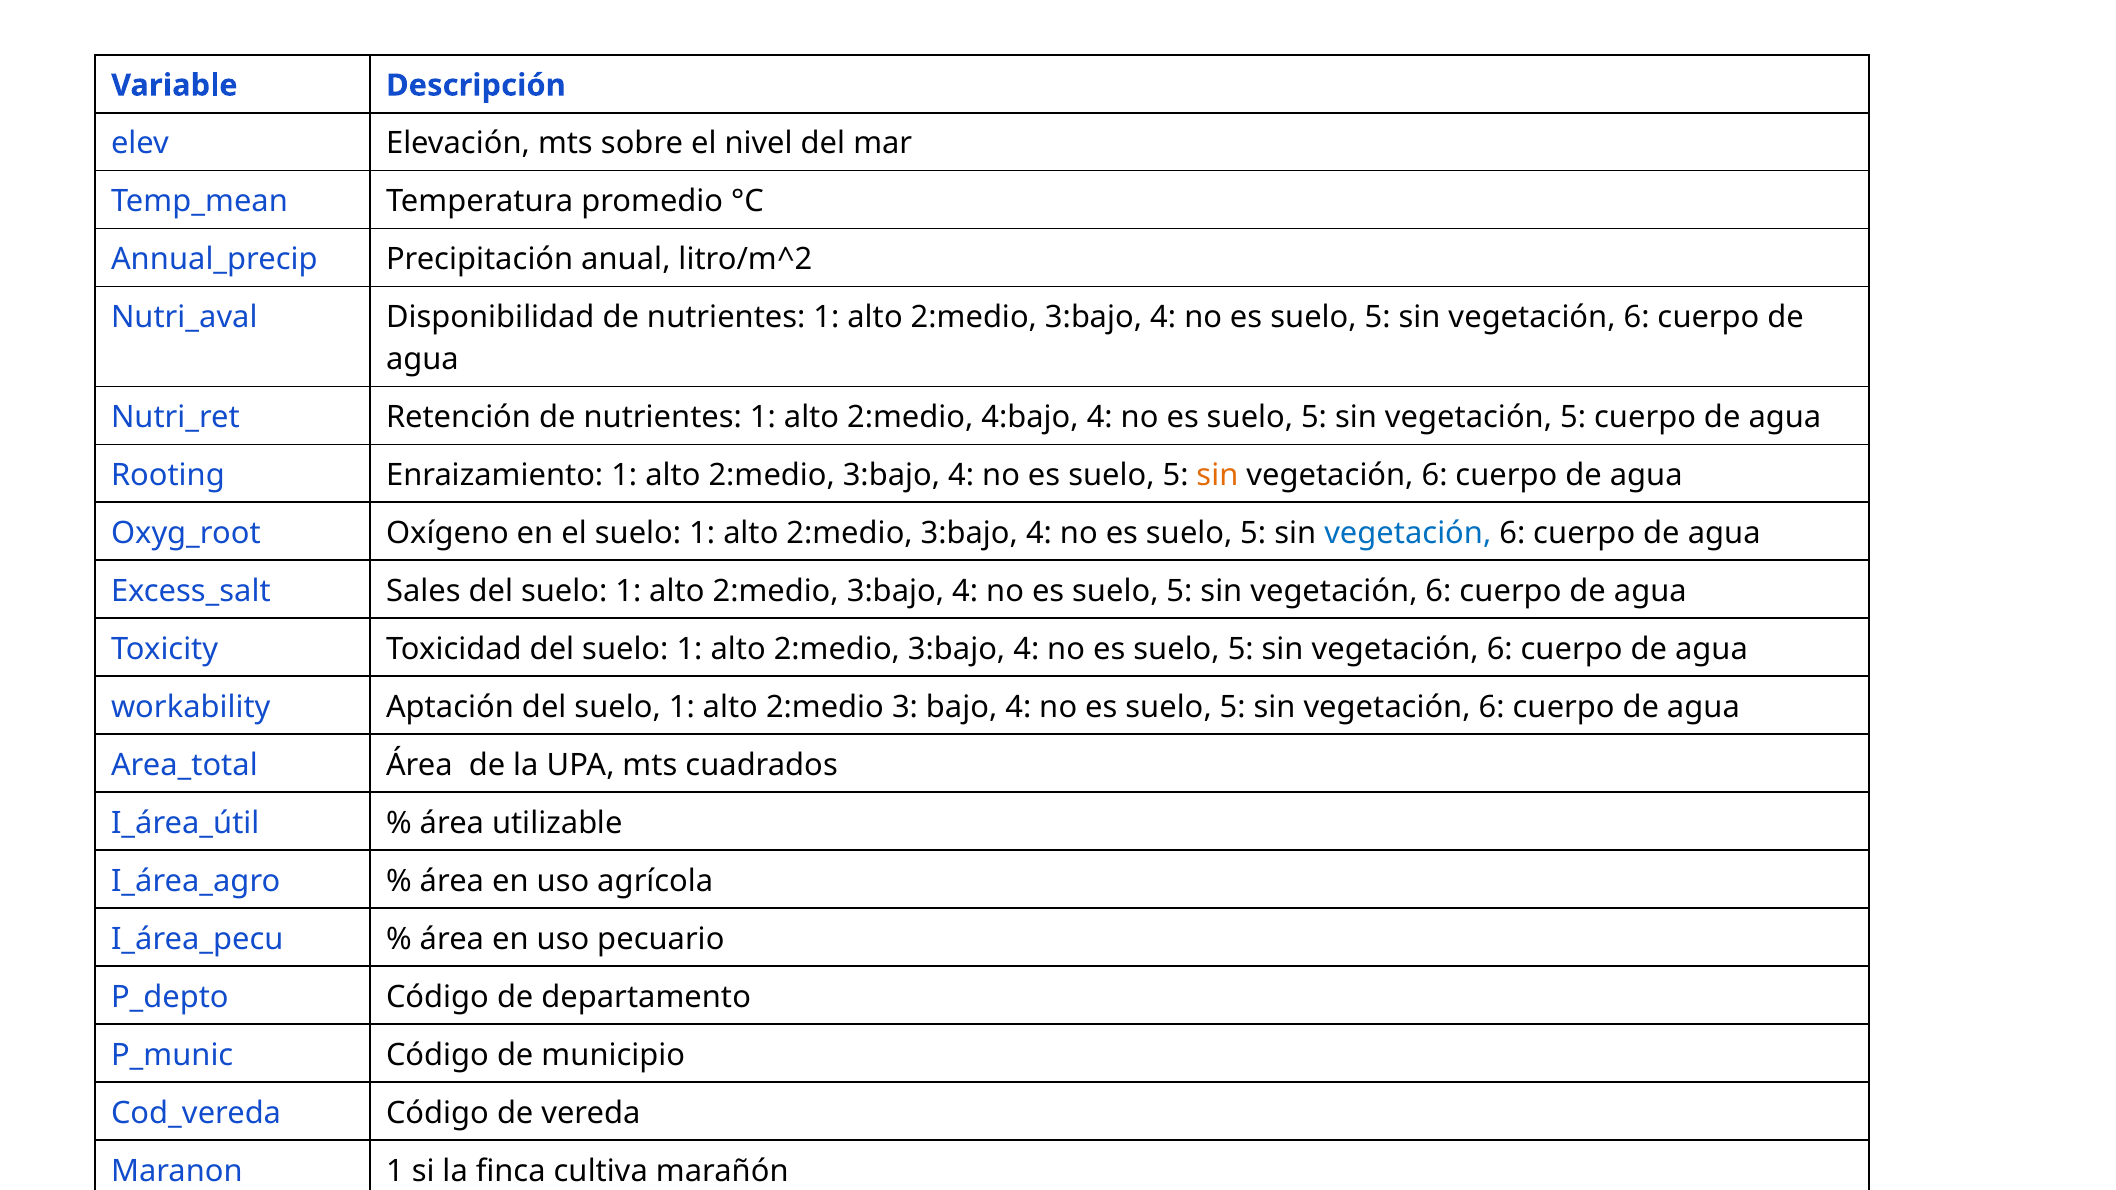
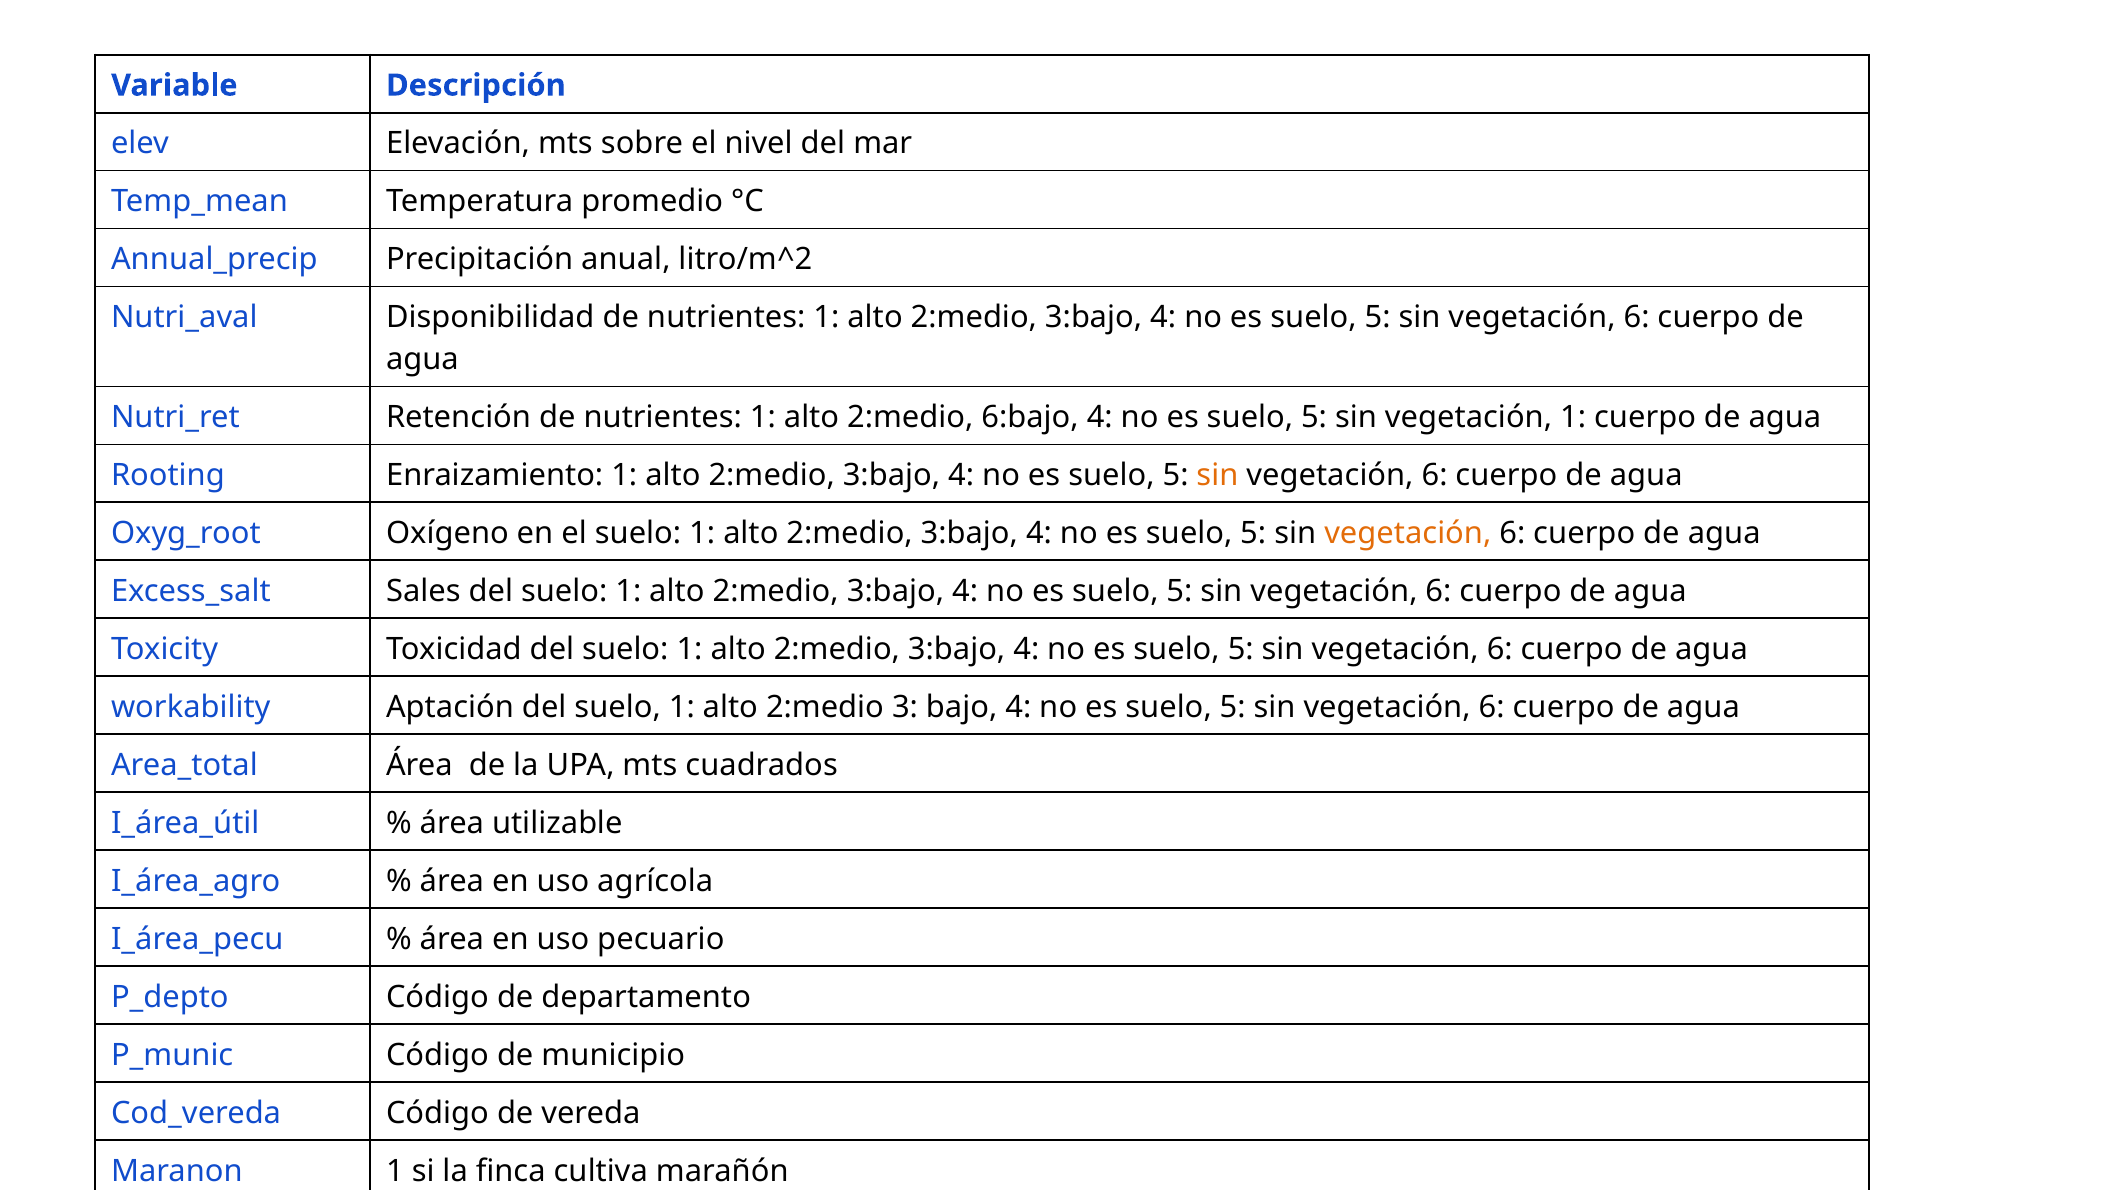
4:bajo: 4:bajo -> 6:bajo (1030, 417)
vegetación 5: 5 -> 1 (1573, 417)
vegetación colour: blue -> orange (1408, 533)
